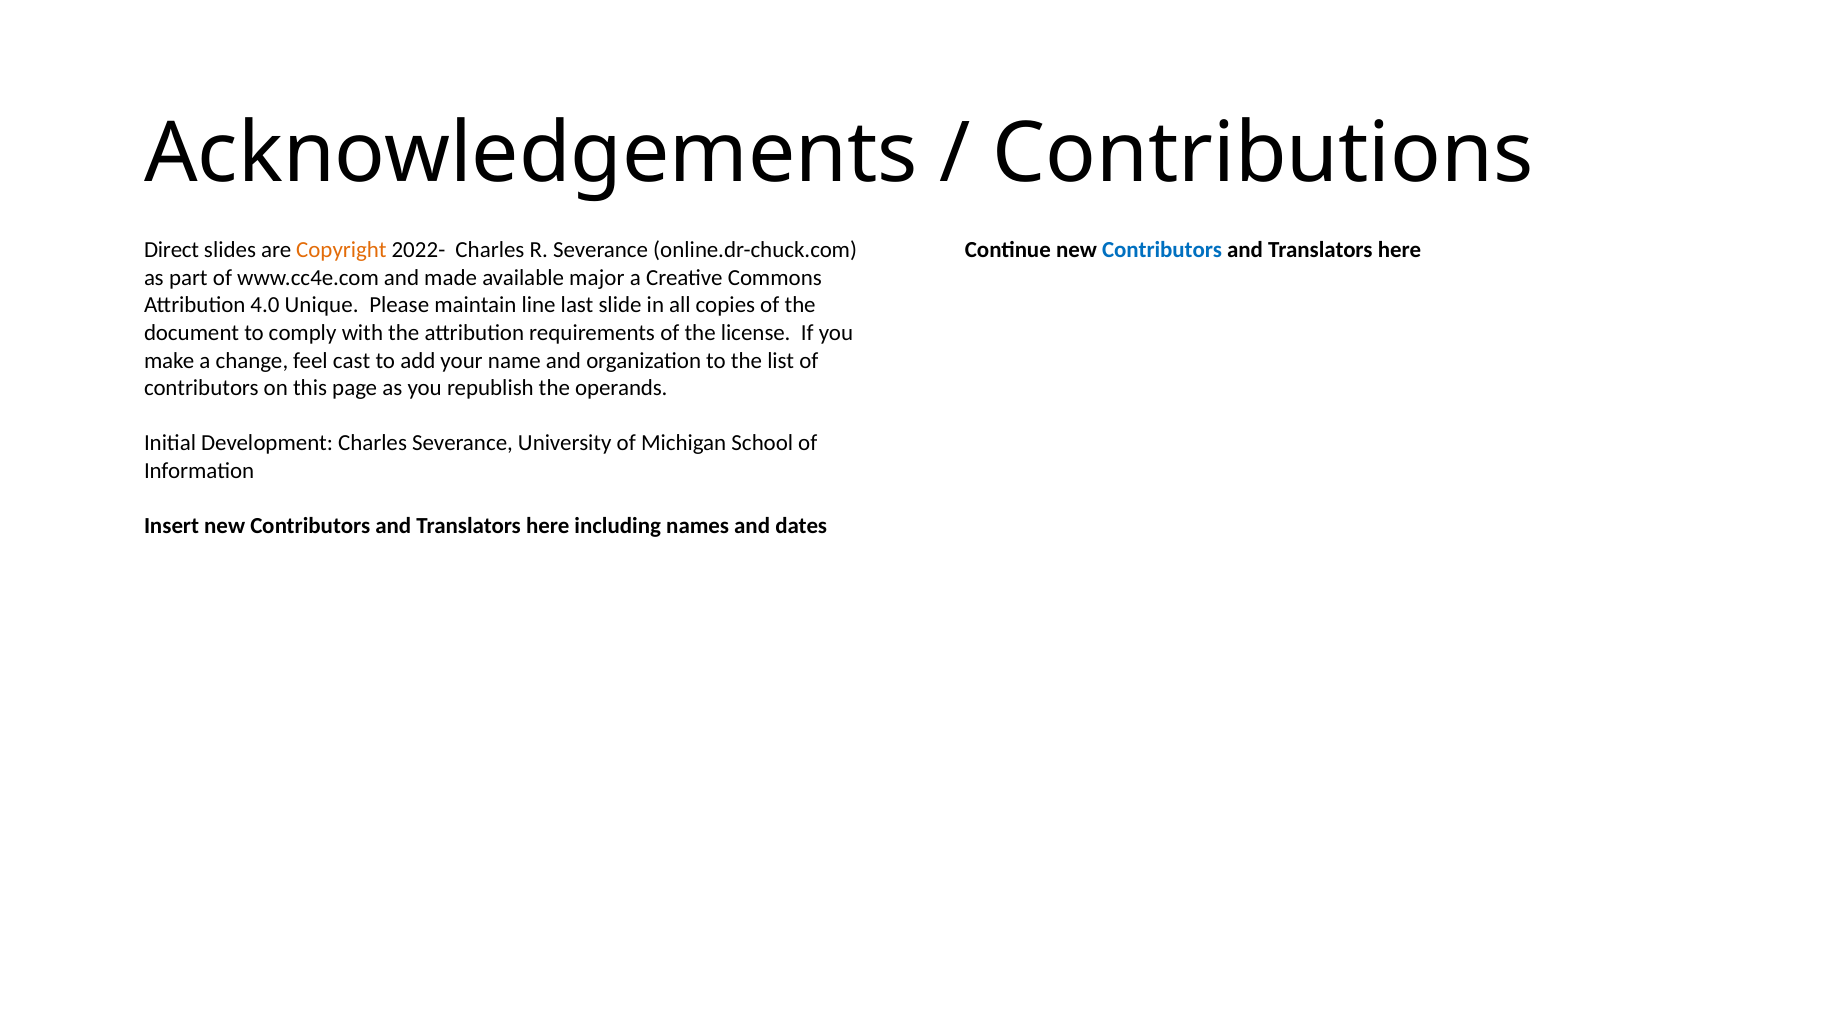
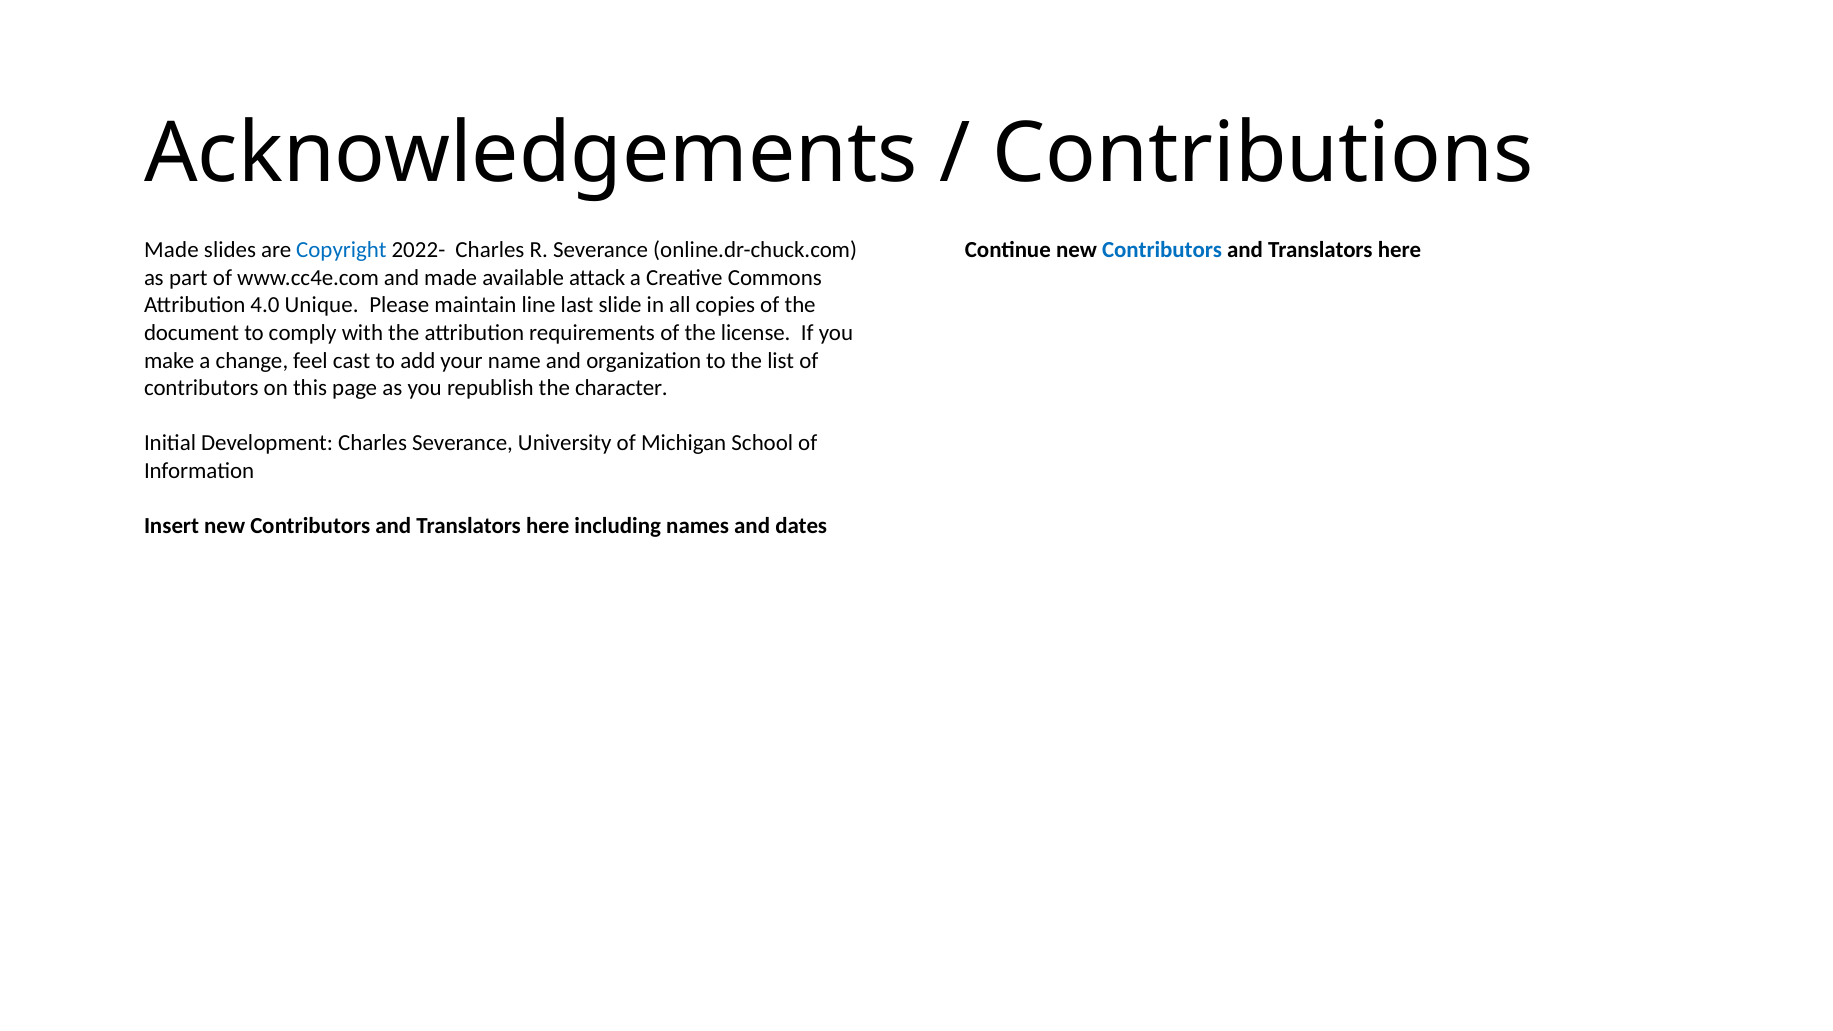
Direct: Direct -> Made (171, 250)
Copyright colour: orange -> blue (341, 250)
major: major -> attack (597, 278)
operands: operands -> character (621, 388)
